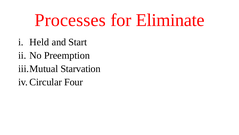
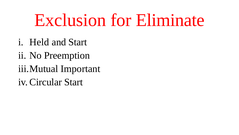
Processes: Processes -> Exclusion (70, 20)
Starvation: Starvation -> Important (80, 68)
Four: Four -> Start (74, 82)
